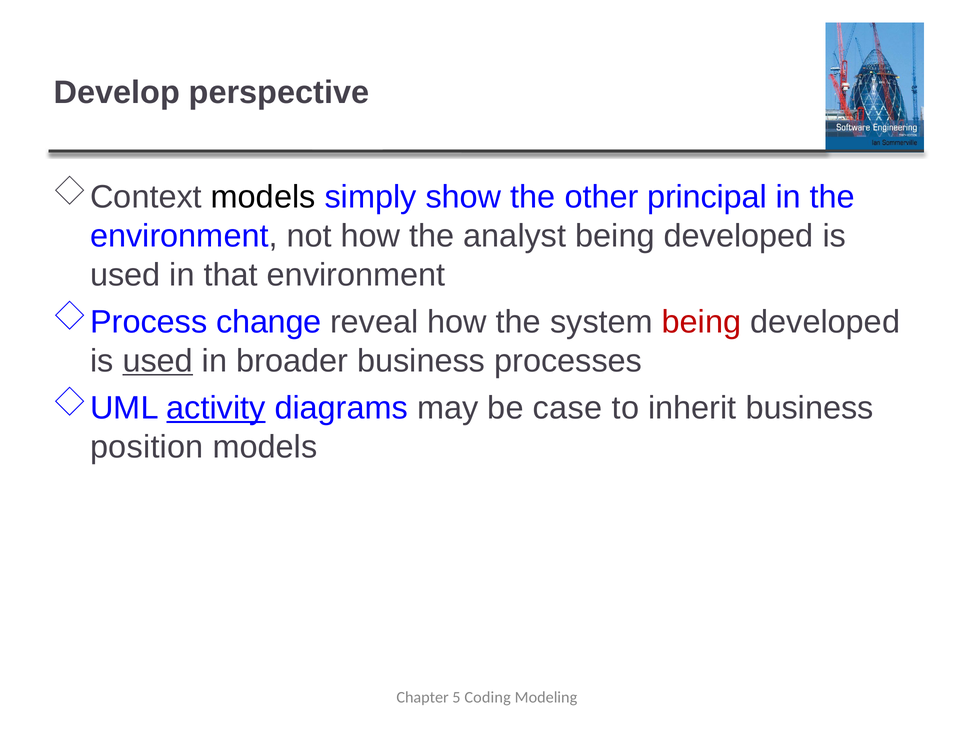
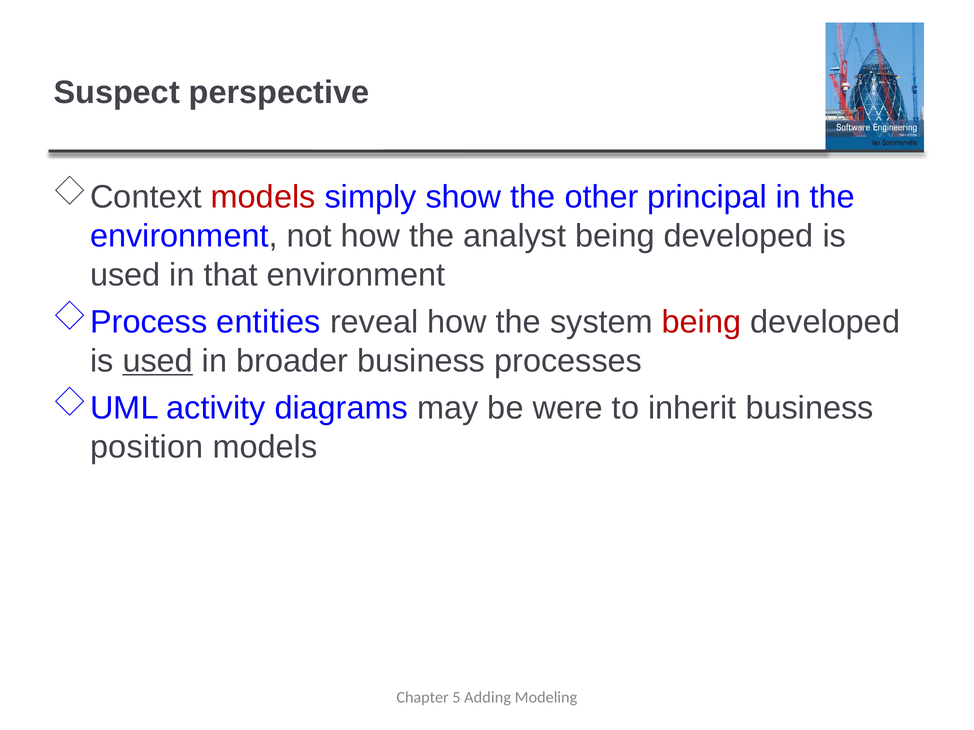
Develop: Develop -> Suspect (117, 92)
models colour: black -> red (263, 197)
change: change -> entities (269, 322)
activity underline: present -> none (216, 408)
case: case -> were (568, 408)
Coding: Coding -> Adding (488, 698)
